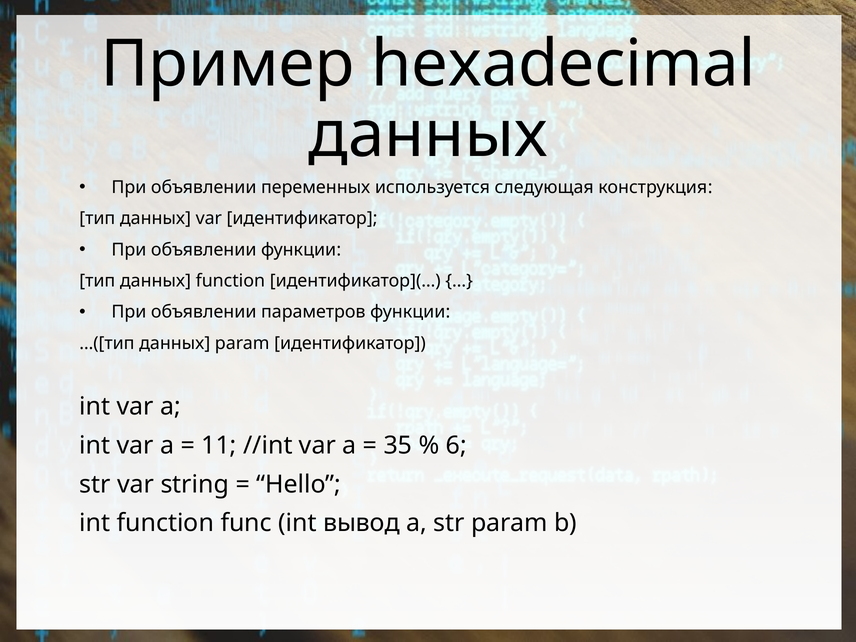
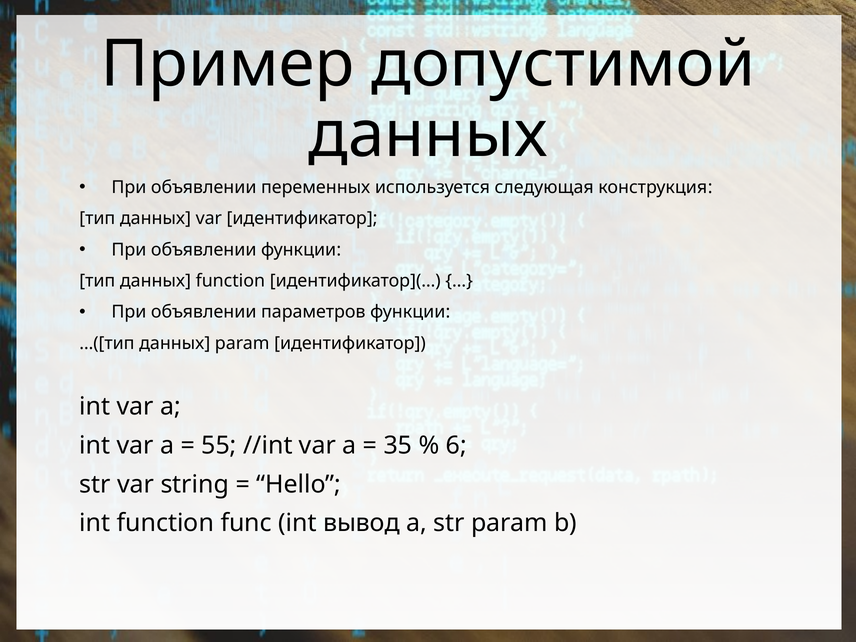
hexadecimal: hexadecimal -> допустимой (563, 64)
11: 11 -> 55 (219, 446)
